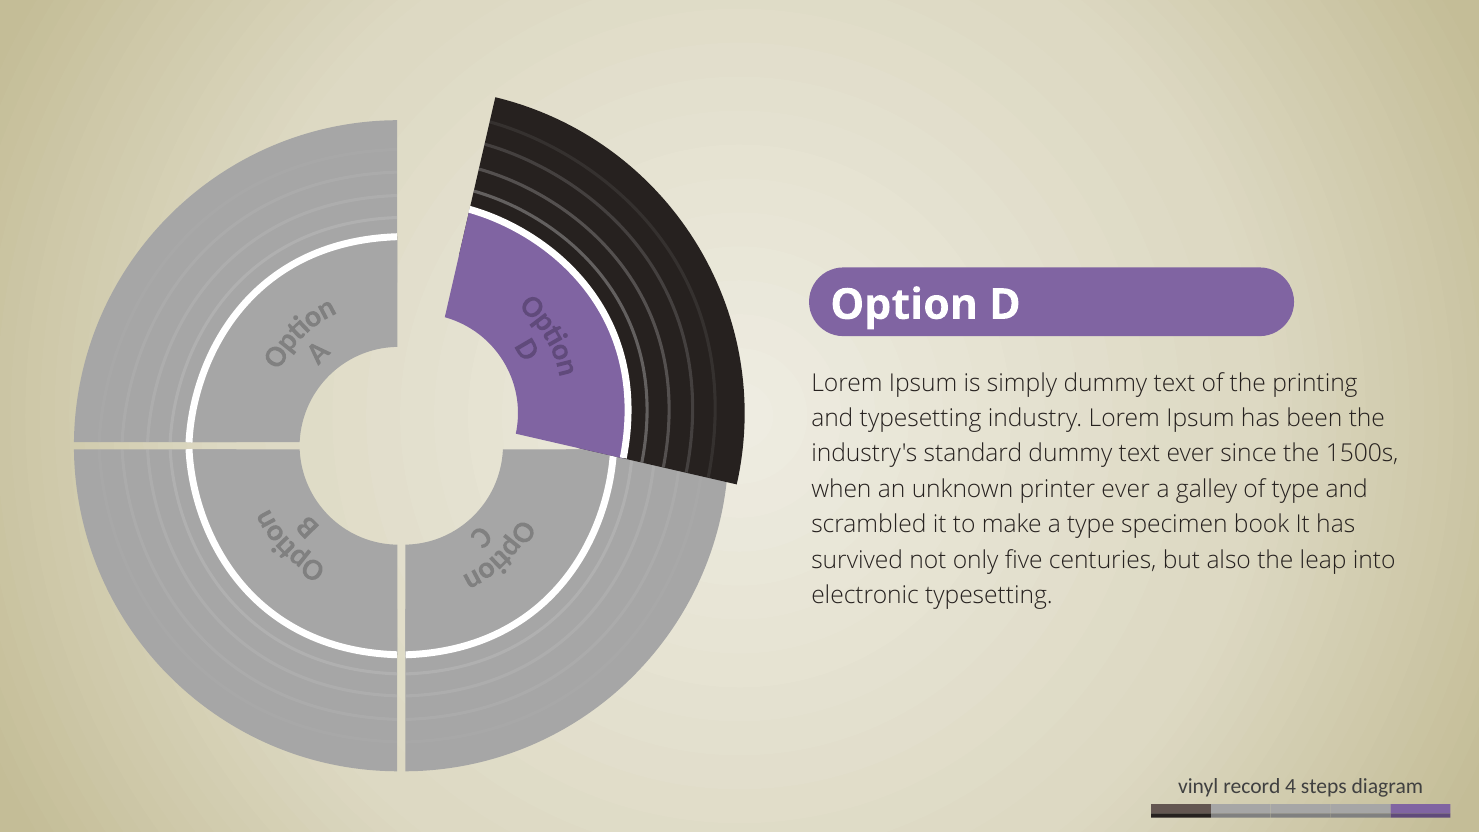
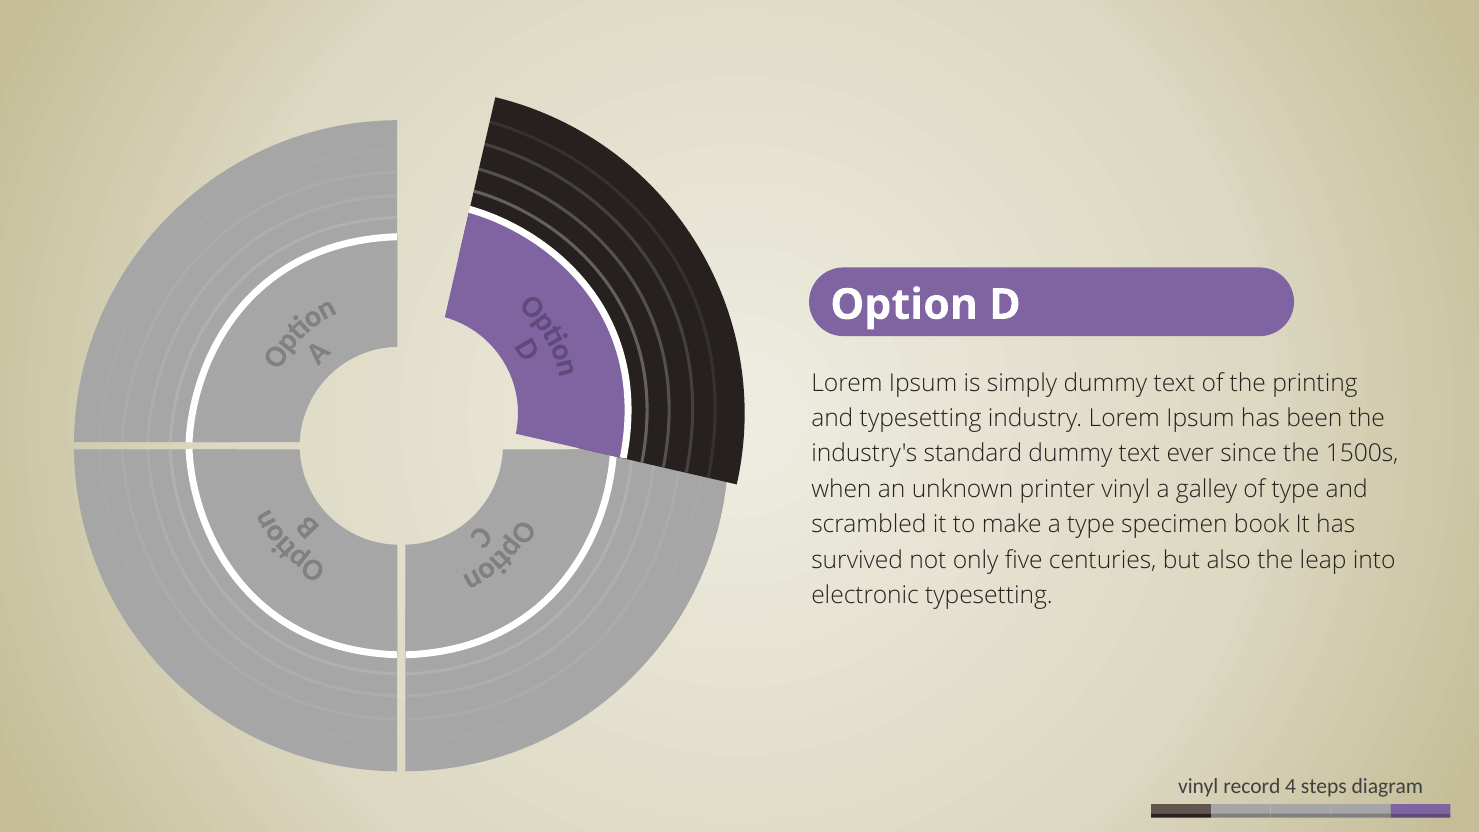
printer ever: ever -> vinyl (1126, 489)
